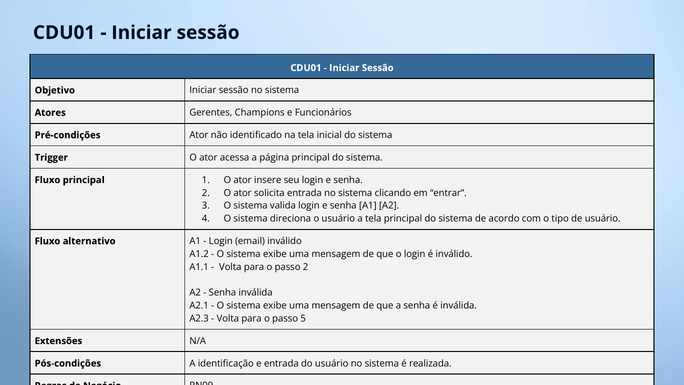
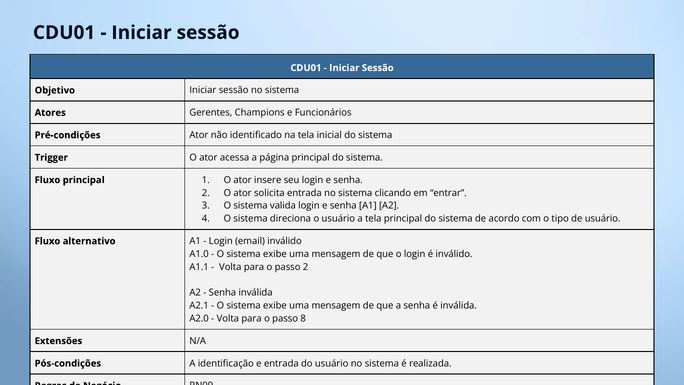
A1.2: A1.2 -> A1.0 (199, 254)
A2.3: A2.3 -> A2.0 (199, 318)
5: 5 -> 8 (303, 318)
